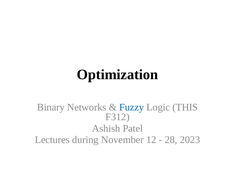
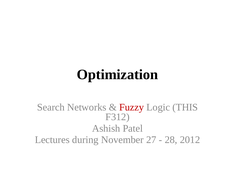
Binary: Binary -> Search (51, 107)
Fuzzy colour: blue -> red (132, 107)
12: 12 -> 27 (151, 140)
2023: 2023 -> 2012 (190, 140)
